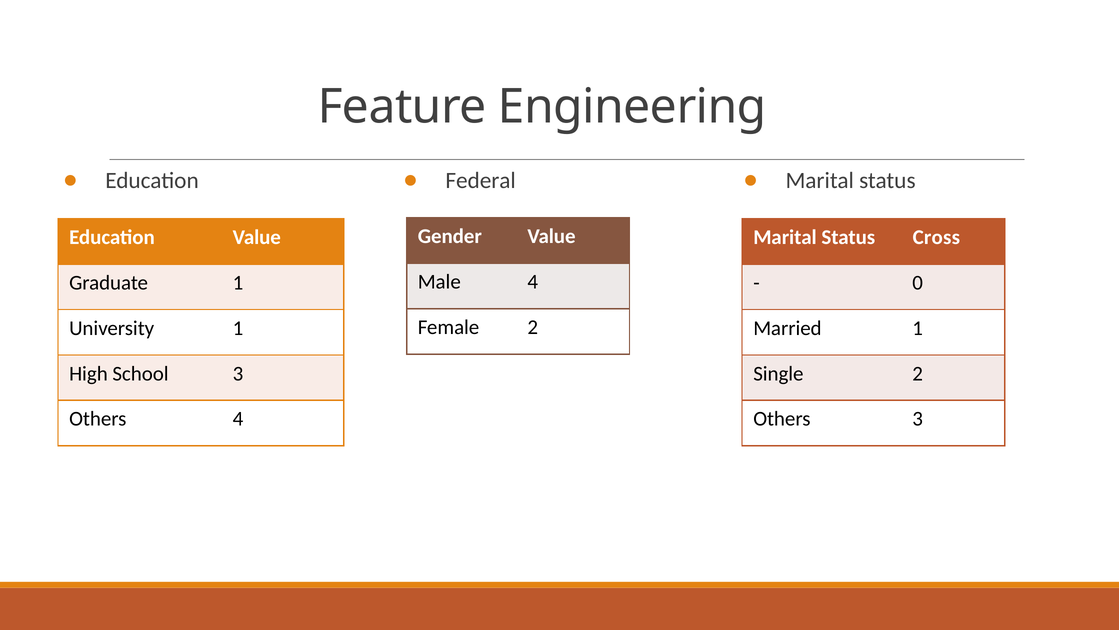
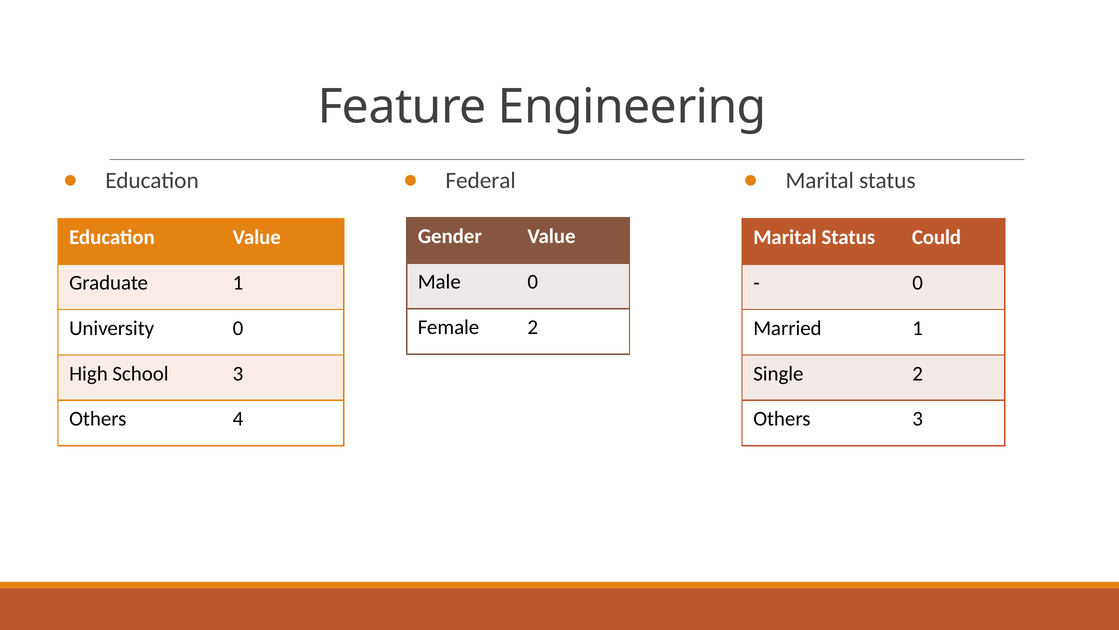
Cross: Cross -> Could (937, 237)
Male 4: 4 -> 0 (533, 282)
University 1: 1 -> 0 (238, 328)
